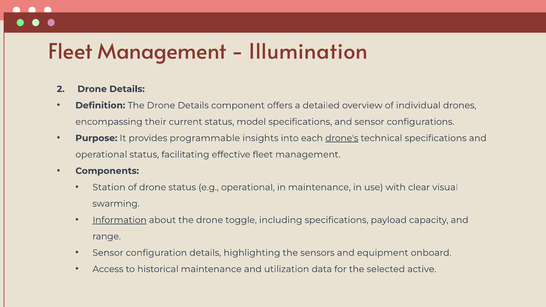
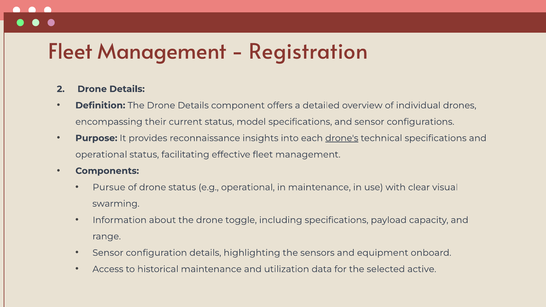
Illumination: Illumination -> Registration (308, 52)
programmable: programmable -> reconnaissance (205, 138)
Station: Station -> Pursue (109, 187)
Information underline: present -> none (120, 220)
